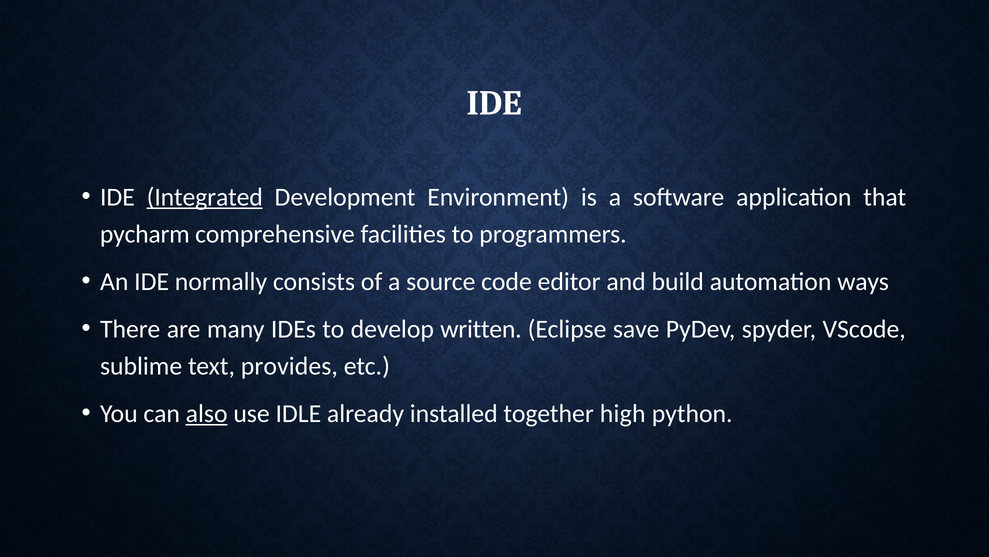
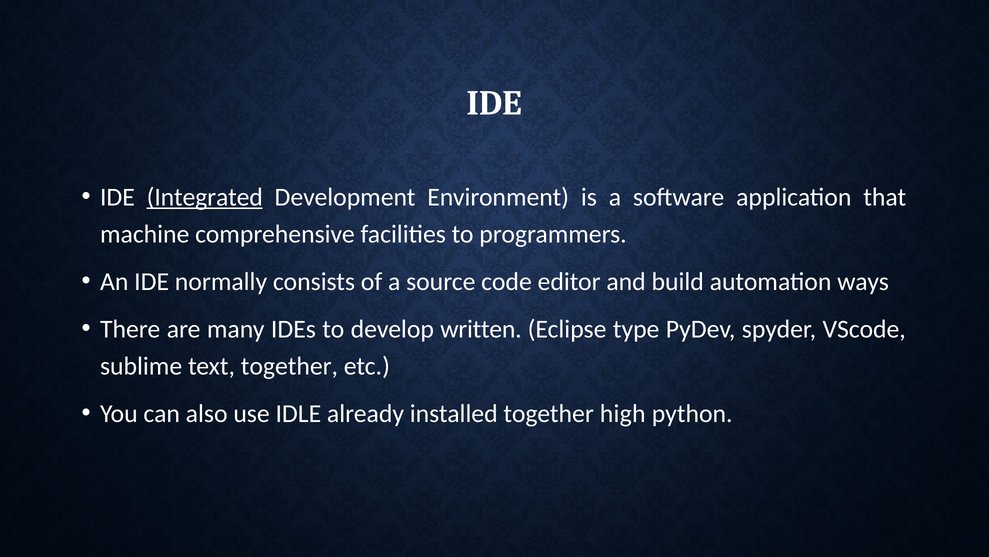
pycharm: pycharm -> machine (145, 234)
save: save -> type (636, 329)
text provides: provides -> together (289, 366)
also underline: present -> none (207, 413)
